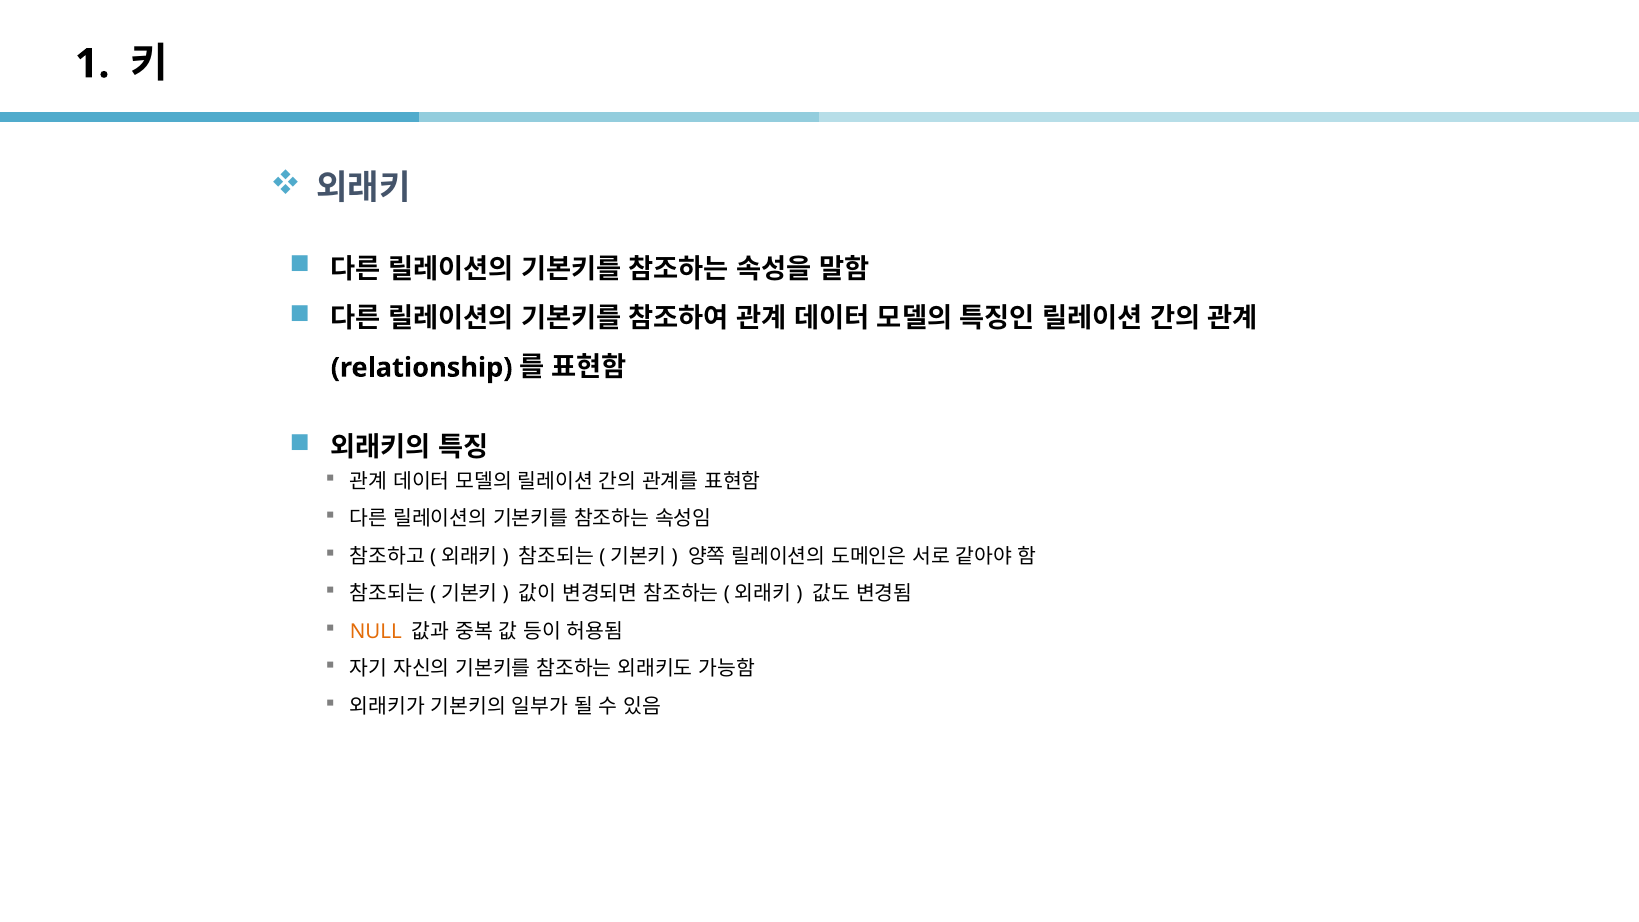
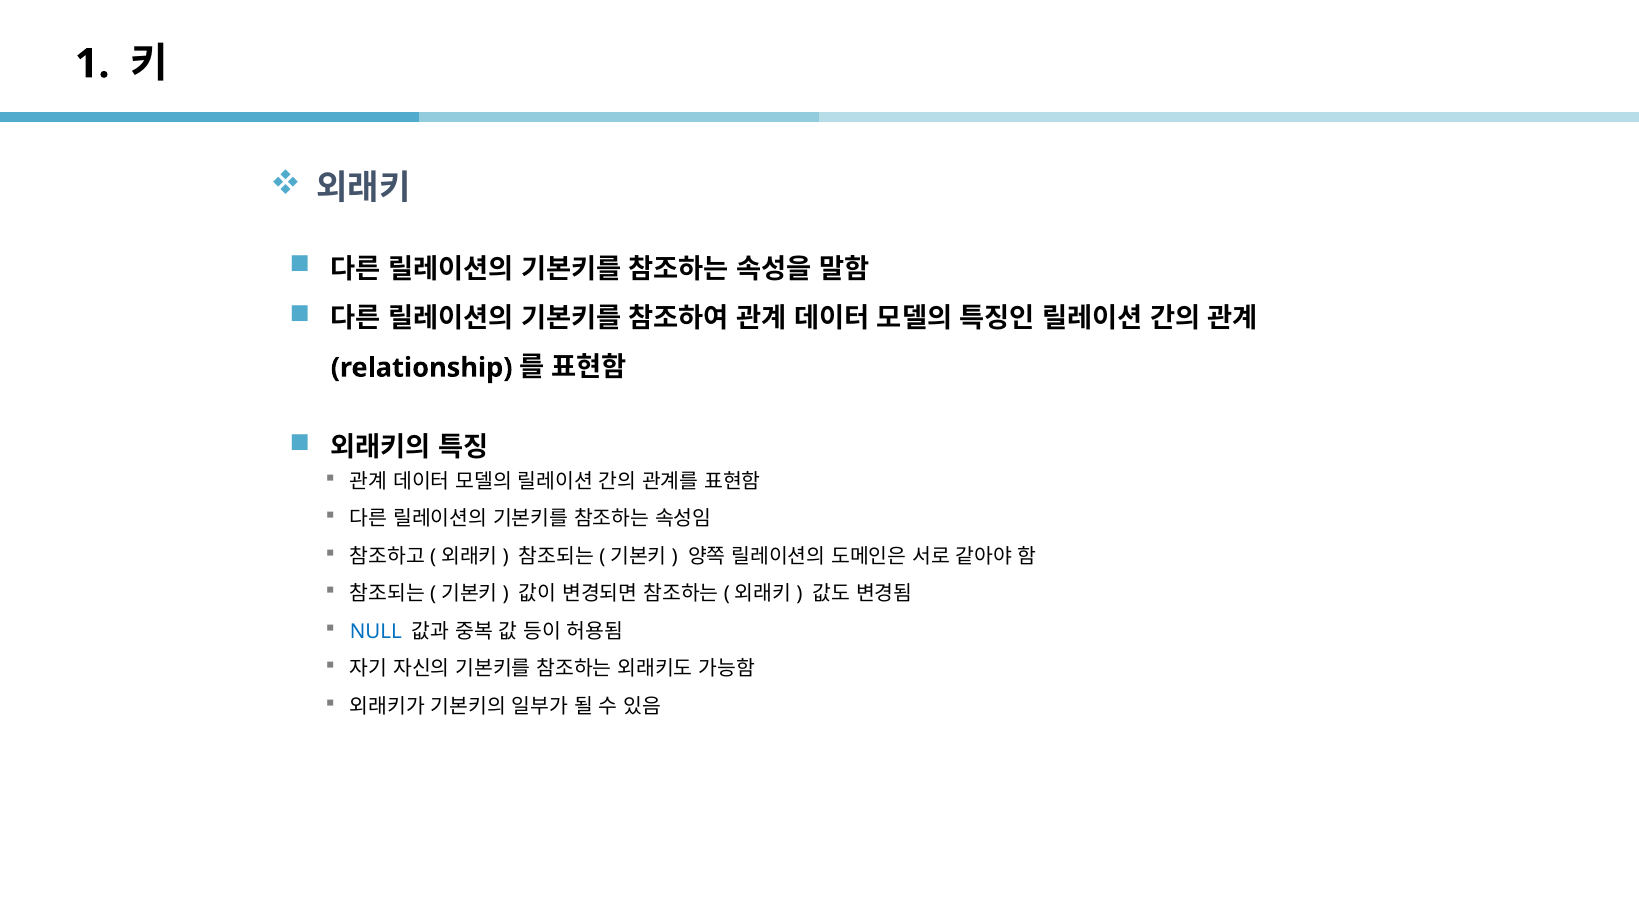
NULL colour: orange -> blue (376, 631)
